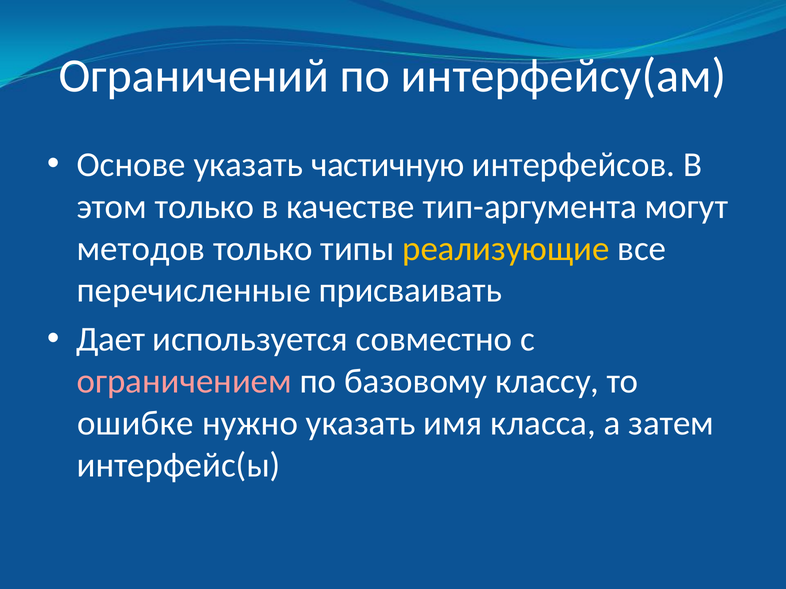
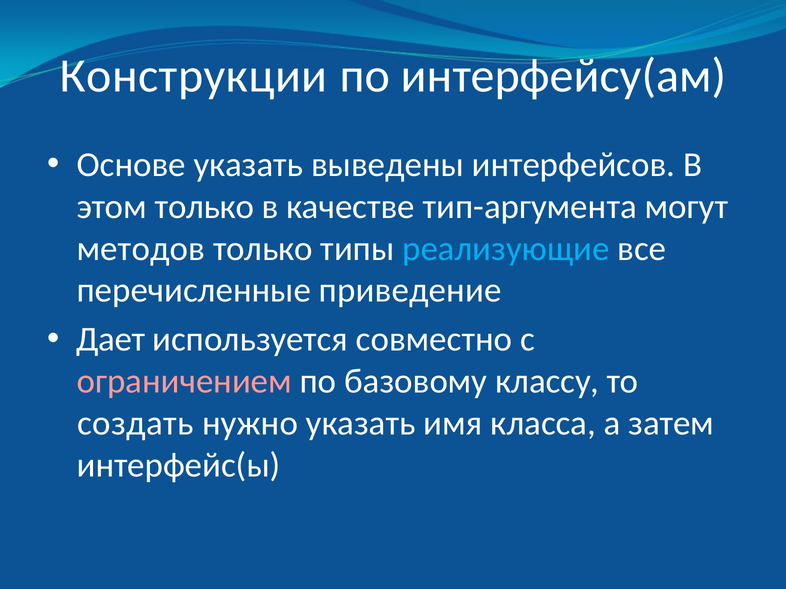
Ограничений: Ограничений -> Конструкции (194, 76)
частичную: частичную -> выведены (388, 165)
реализующие colour: yellow -> light blue (506, 249)
присваивать: присваивать -> приведение (410, 291)
ошибке: ошибке -> создать (135, 423)
